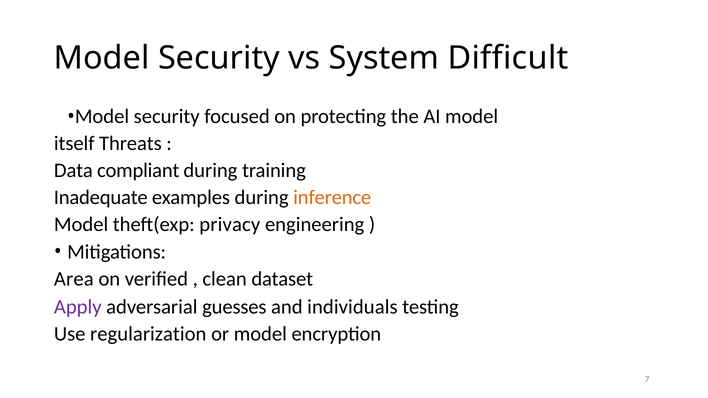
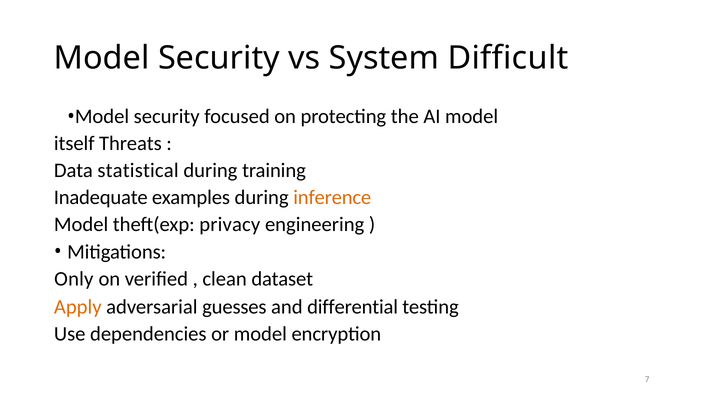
compliant: compliant -> statistical (138, 171)
Area: Area -> Only (74, 279)
Apply colour: purple -> orange (78, 307)
individuals: individuals -> differential (353, 307)
regularization: regularization -> dependencies (148, 334)
